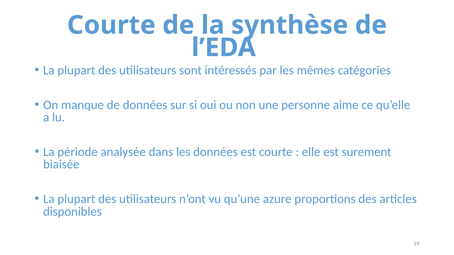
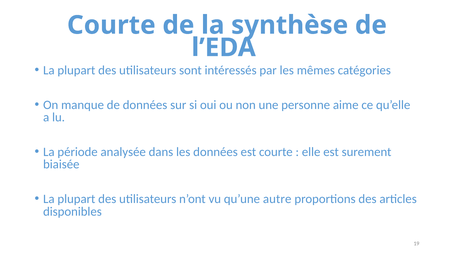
azure: azure -> autre (277, 199)
